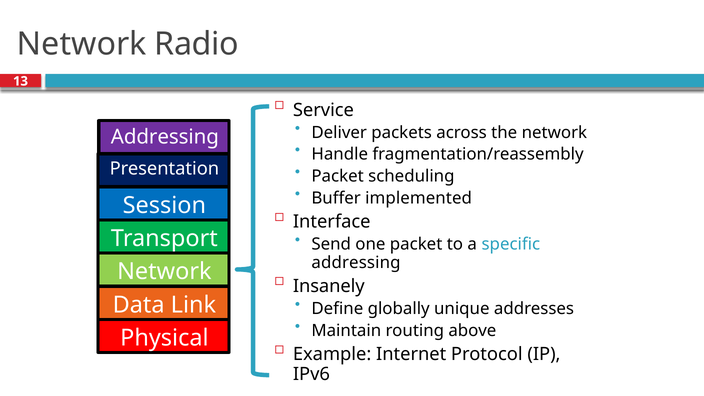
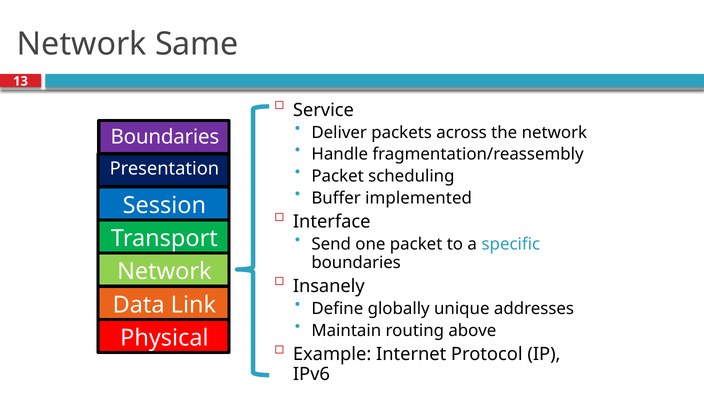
Radio: Radio -> Same (197, 44)
Addressing: Addressing -> Boundaries (165, 137)
addressing: addressing -> boundaries (356, 263)
